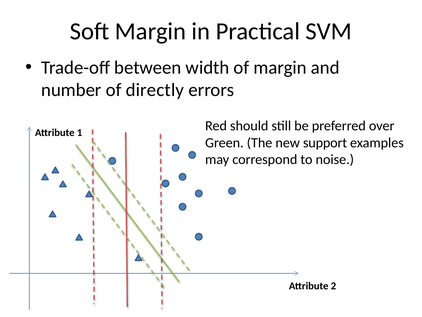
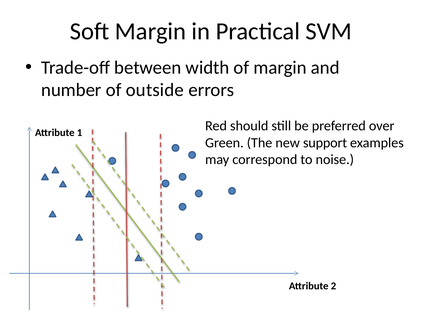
directly: directly -> outside (155, 90)
